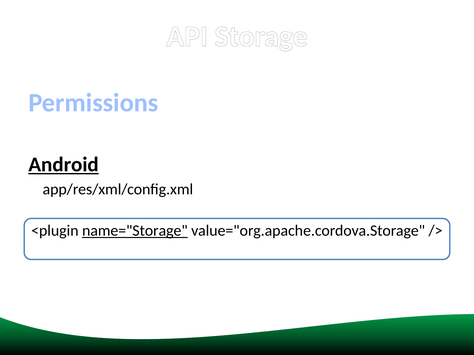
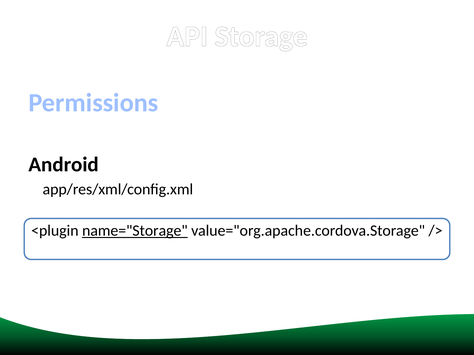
Android underline: present -> none (64, 165)
